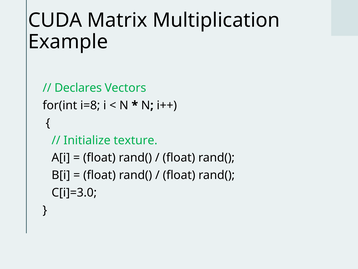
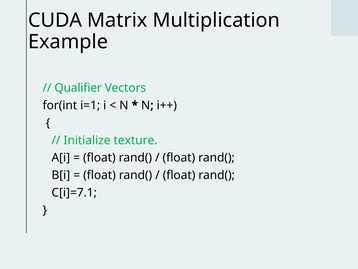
Declares: Declares -> Qualifier (78, 88)
i=8: i=8 -> i=1 (90, 105)
C[i]=3.0: C[i]=3.0 -> C[i]=7.1 (74, 192)
